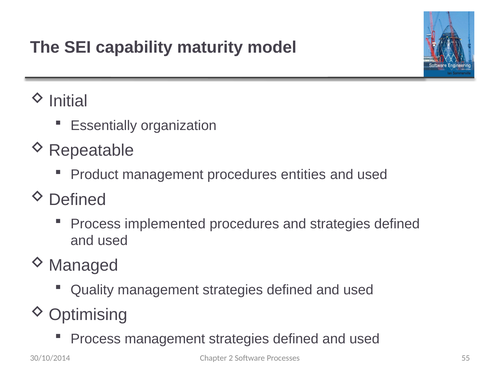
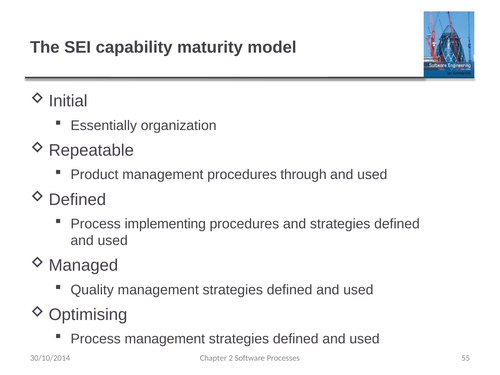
entities: entities -> through (304, 175)
implemented: implemented -> implementing (165, 224)
